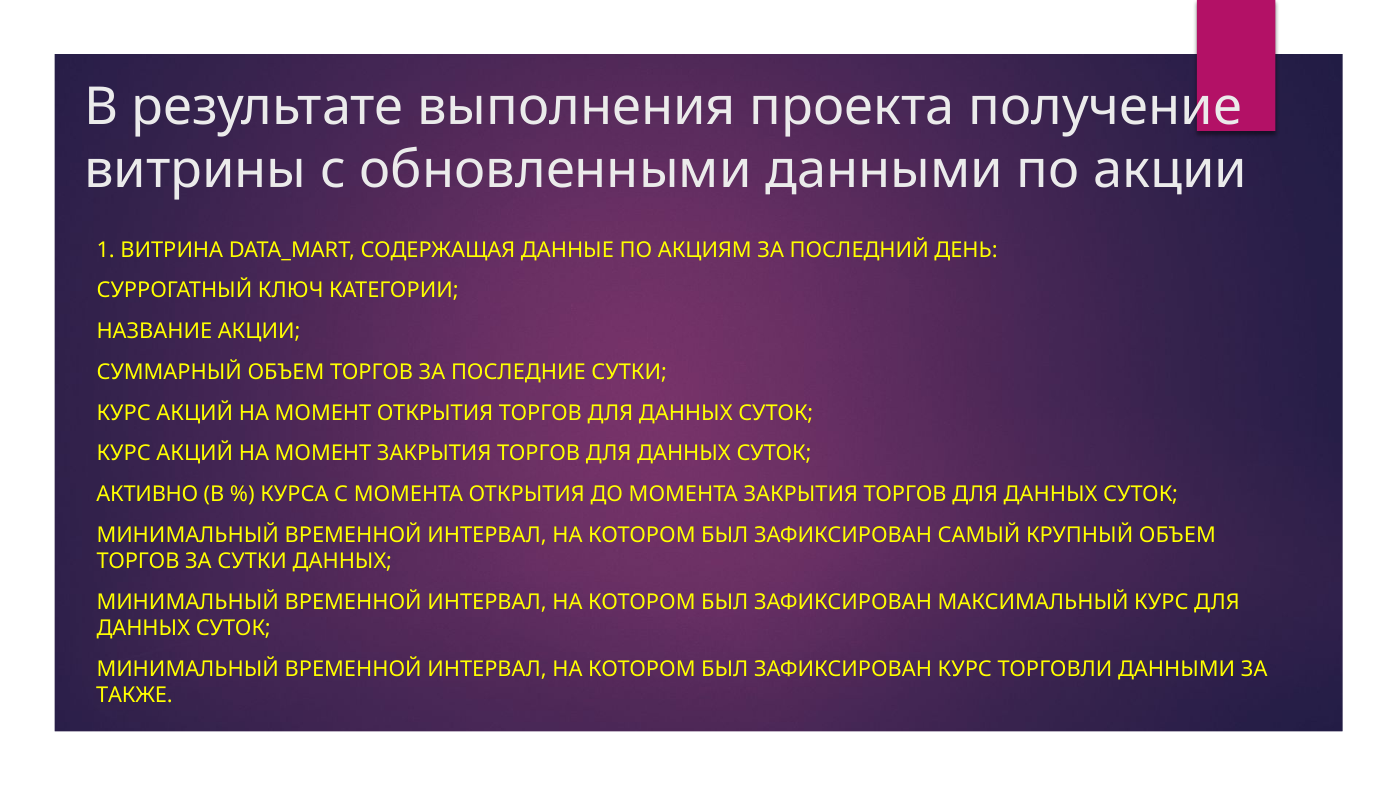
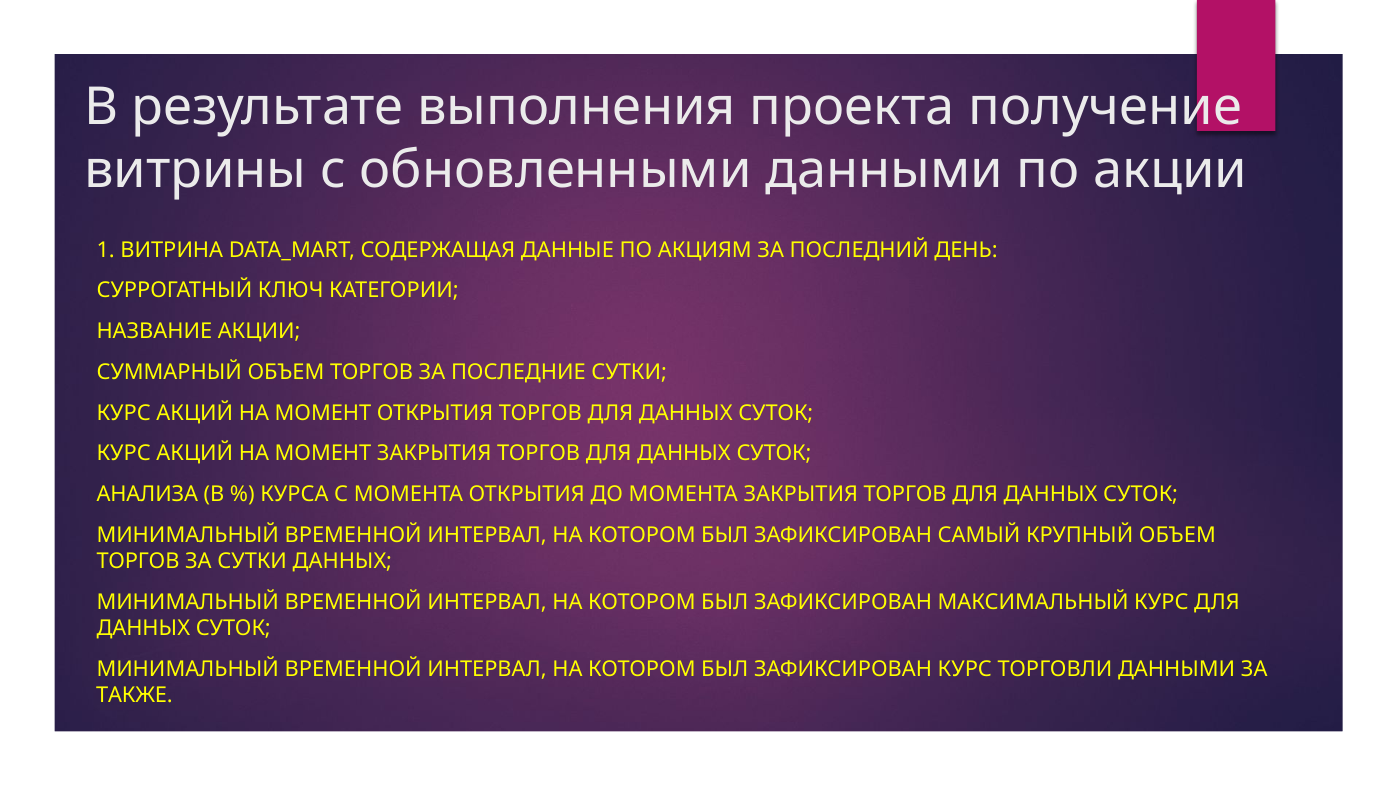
АКТИВНО: АКТИВНО -> АНАЛИЗА (147, 495)
